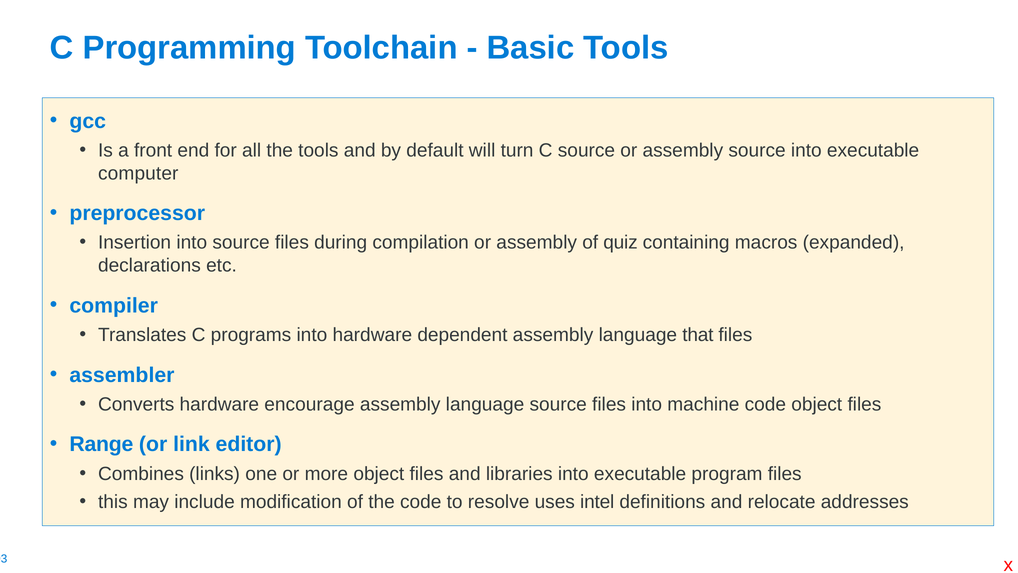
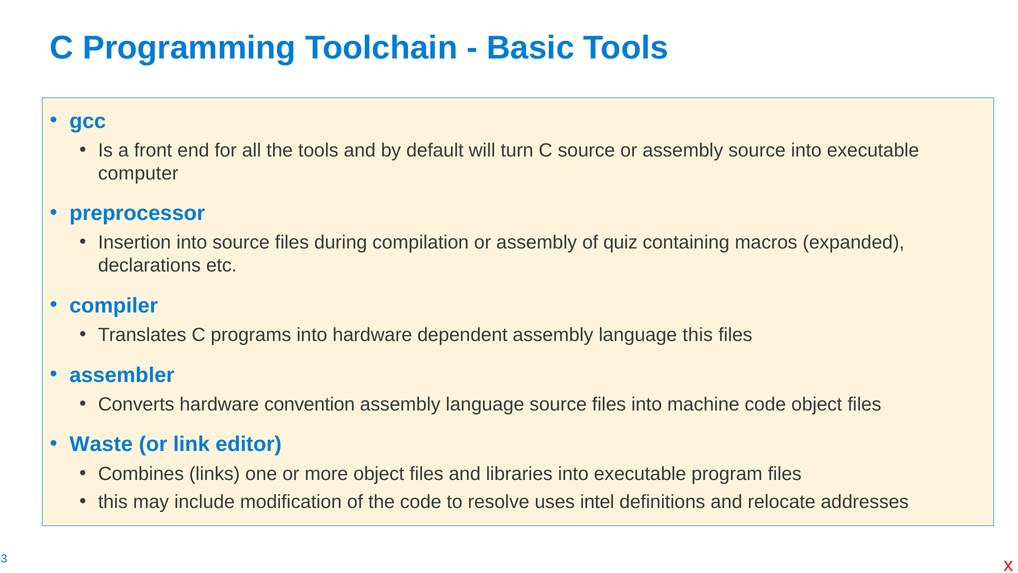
language that: that -> this (698, 335)
encourage: encourage -> convention (310, 404)
Range: Range -> Waste (101, 444)
